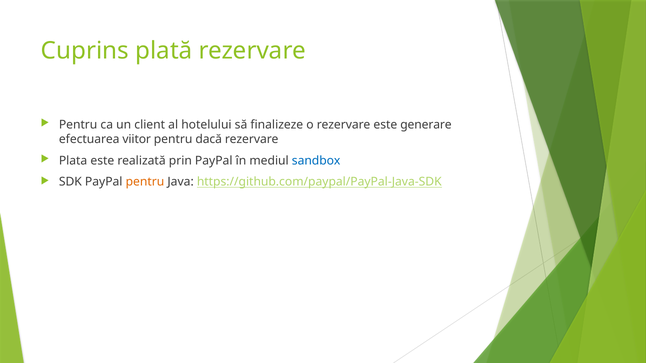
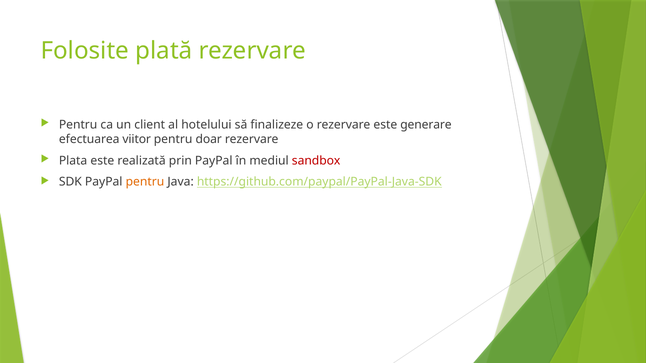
Cuprins: Cuprins -> Folosite (85, 51)
dacă: dacă -> doar (209, 140)
sandbox colour: blue -> red (316, 161)
